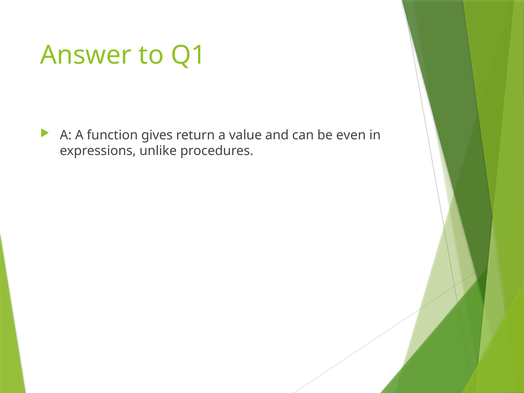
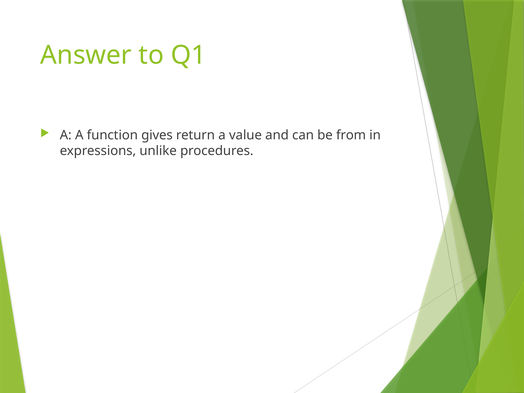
even: even -> from (351, 135)
